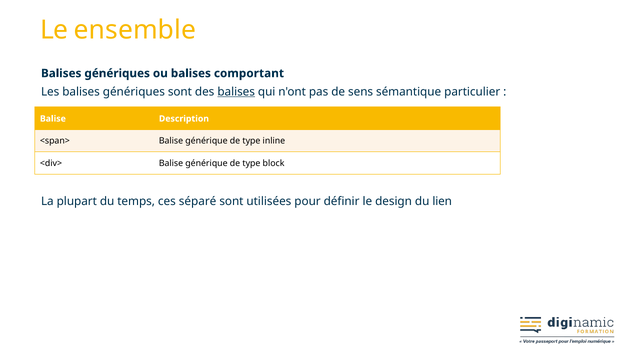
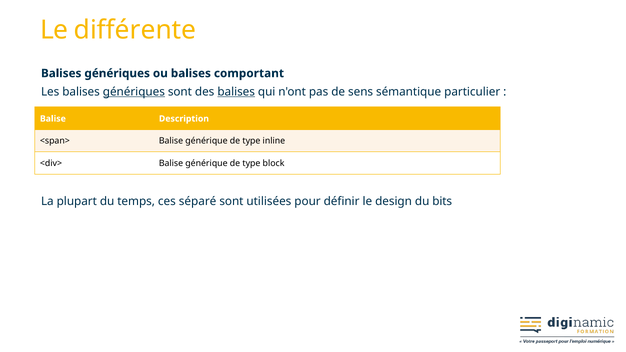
ensemble: ensemble -> différente (135, 30)
génériques underline: none -> present (134, 92)
lien: lien -> bits (442, 202)
